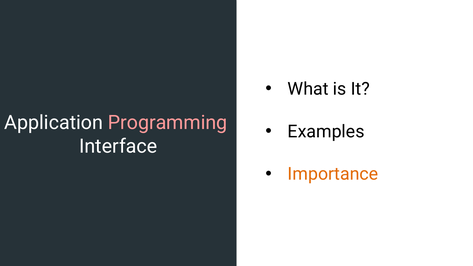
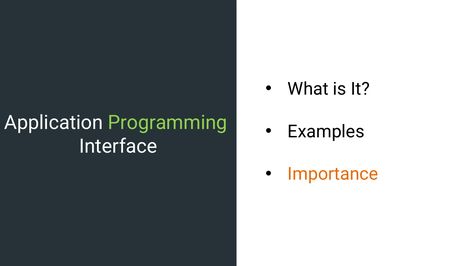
Programming colour: pink -> light green (168, 123)
